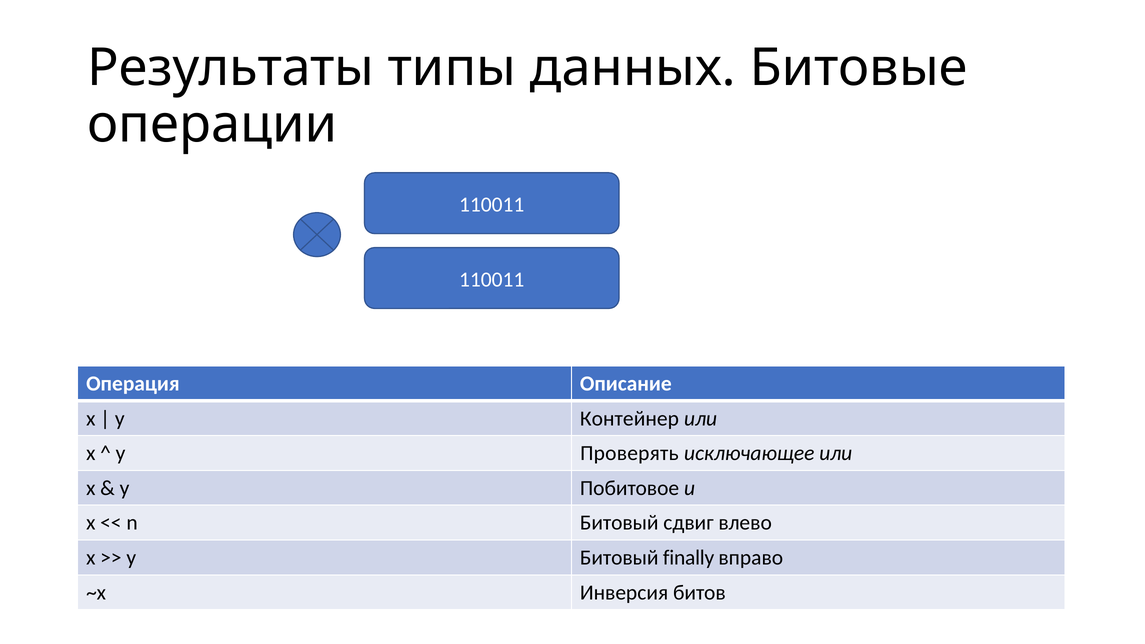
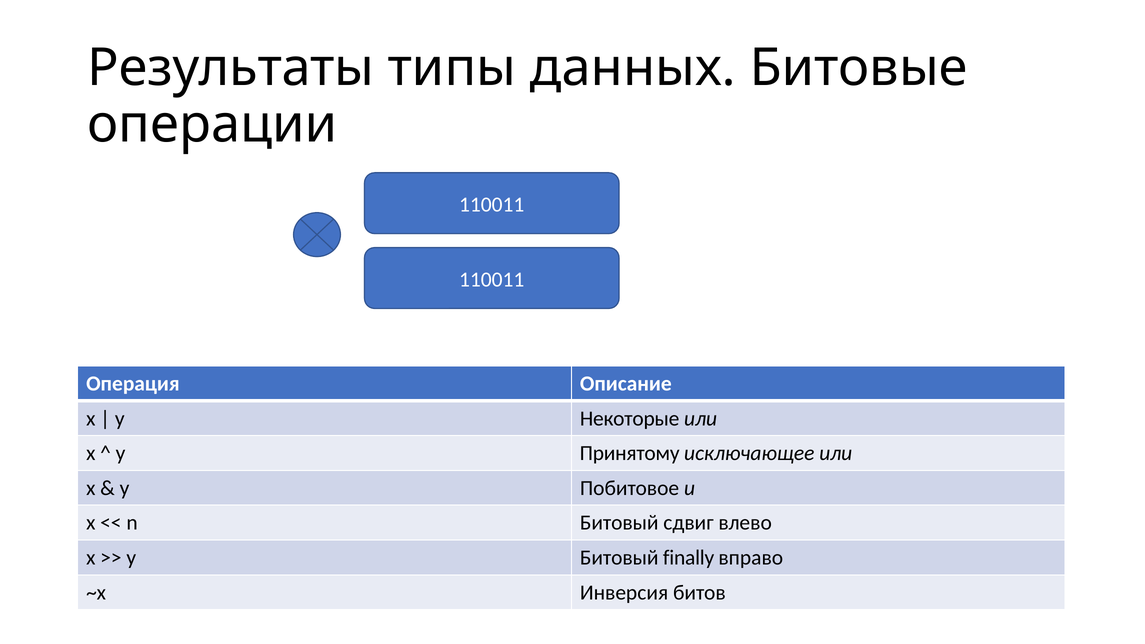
Контейнер: Контейнер -> Некоторые (630, 418)
Проверять: Проверять -> Принятому (630, 453)
